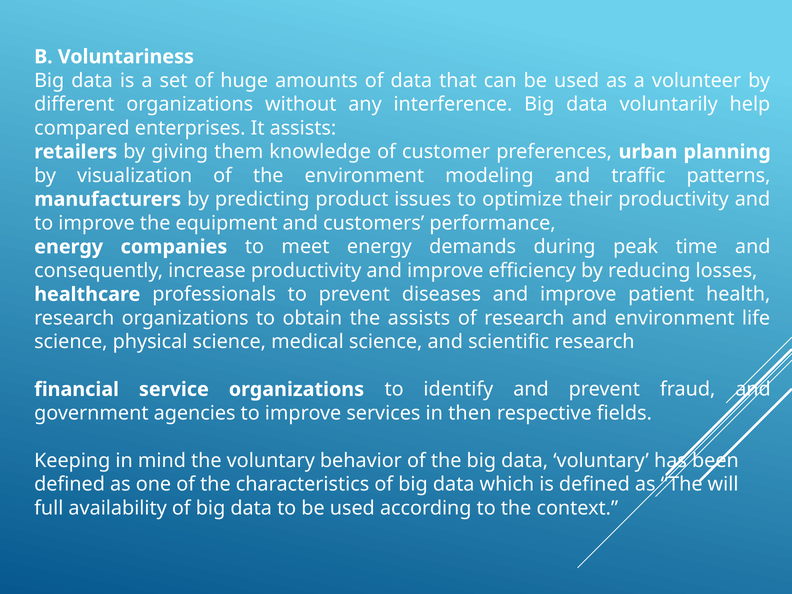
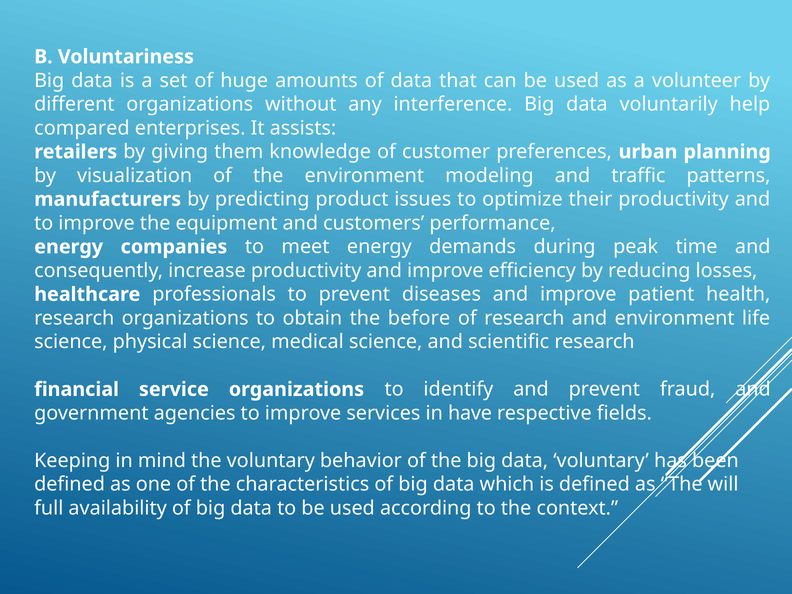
the assists: assists -> before (419, 318)
then: then -> have (470, 413)
